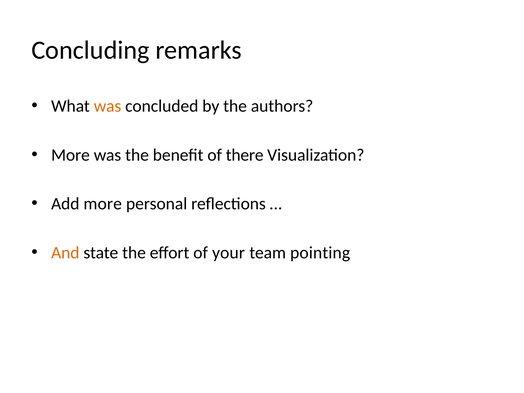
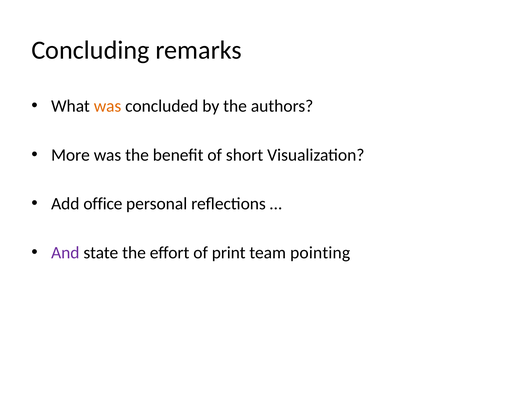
there: there -> short (245, 155)
Add more: more -> office (103, 204)
And colour: orange -> purple (65, 253)
your: your -> print (229, 253)
